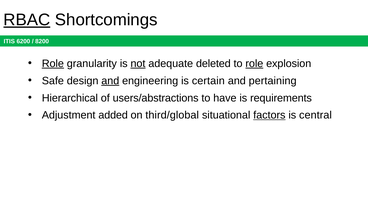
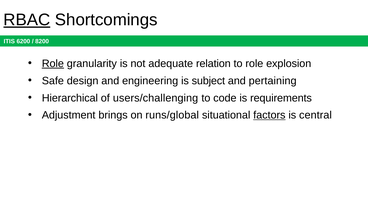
not underline: present -> none (138, 63)
deleted: deleted -> relation (213, 63)
role underline: present -> none (254, 63)
and underline: present -> none (110, 81)
certain: certain -> subject (208, 81)
users/abstractions: users/abstractions -> users/challenging (156, 98)
have: have -> code (225, 98)
added: added -> brings (113, 115)
third/global: third/global -> runs/global (172, 115)
